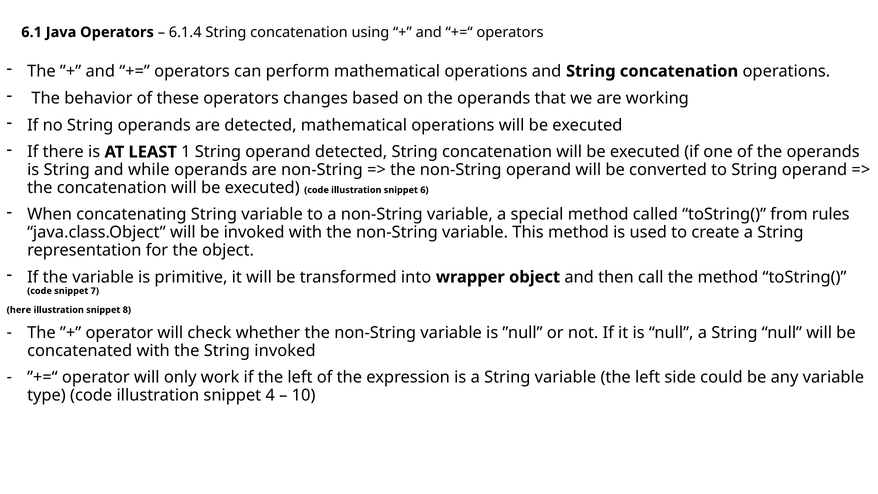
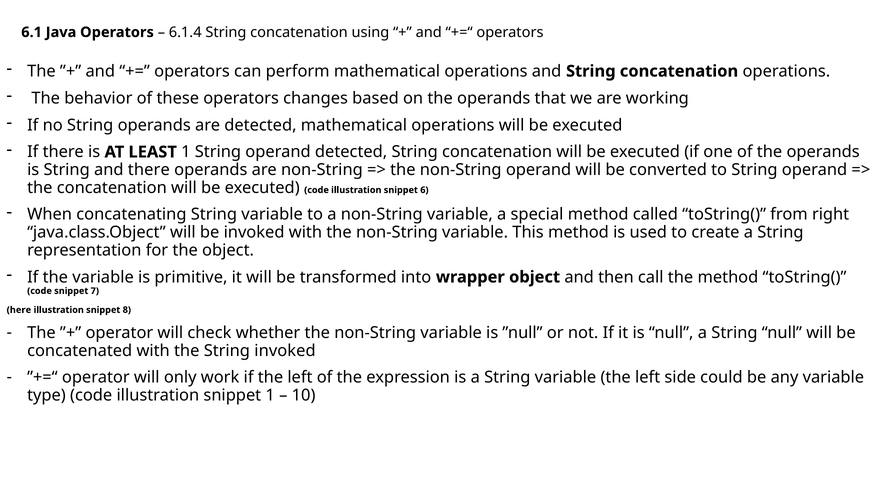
and while: while -> there (149, 170)
rules: rules -> right (831, 214)
snippet 4: 4 -> 1 (270, 395)
